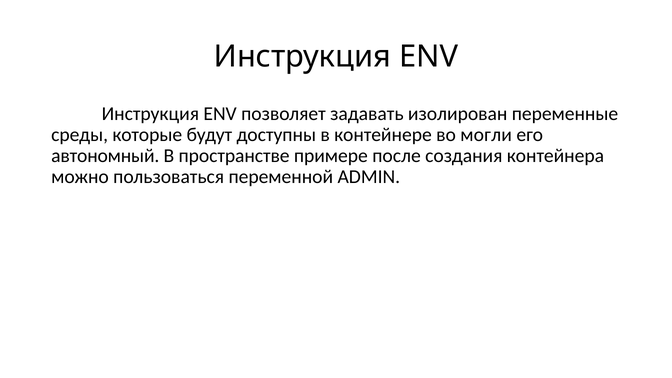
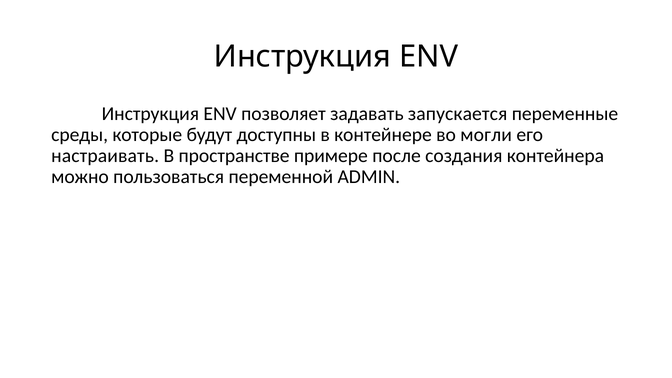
изолирован: изолирован -> запускается (458, 114)
автономный: автономный -> настраивать (105, 156)
